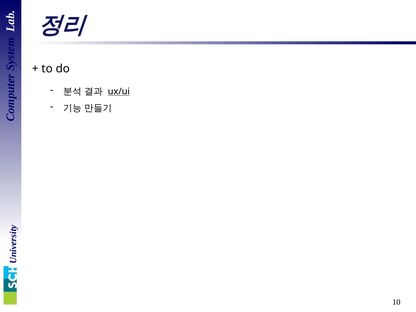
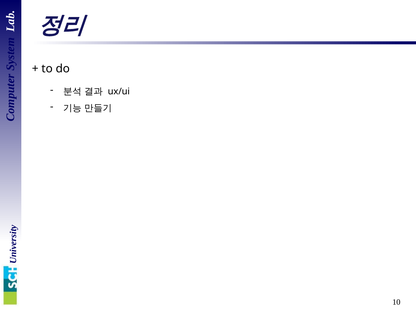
ux/ui underline: present -> none (119, 92)
